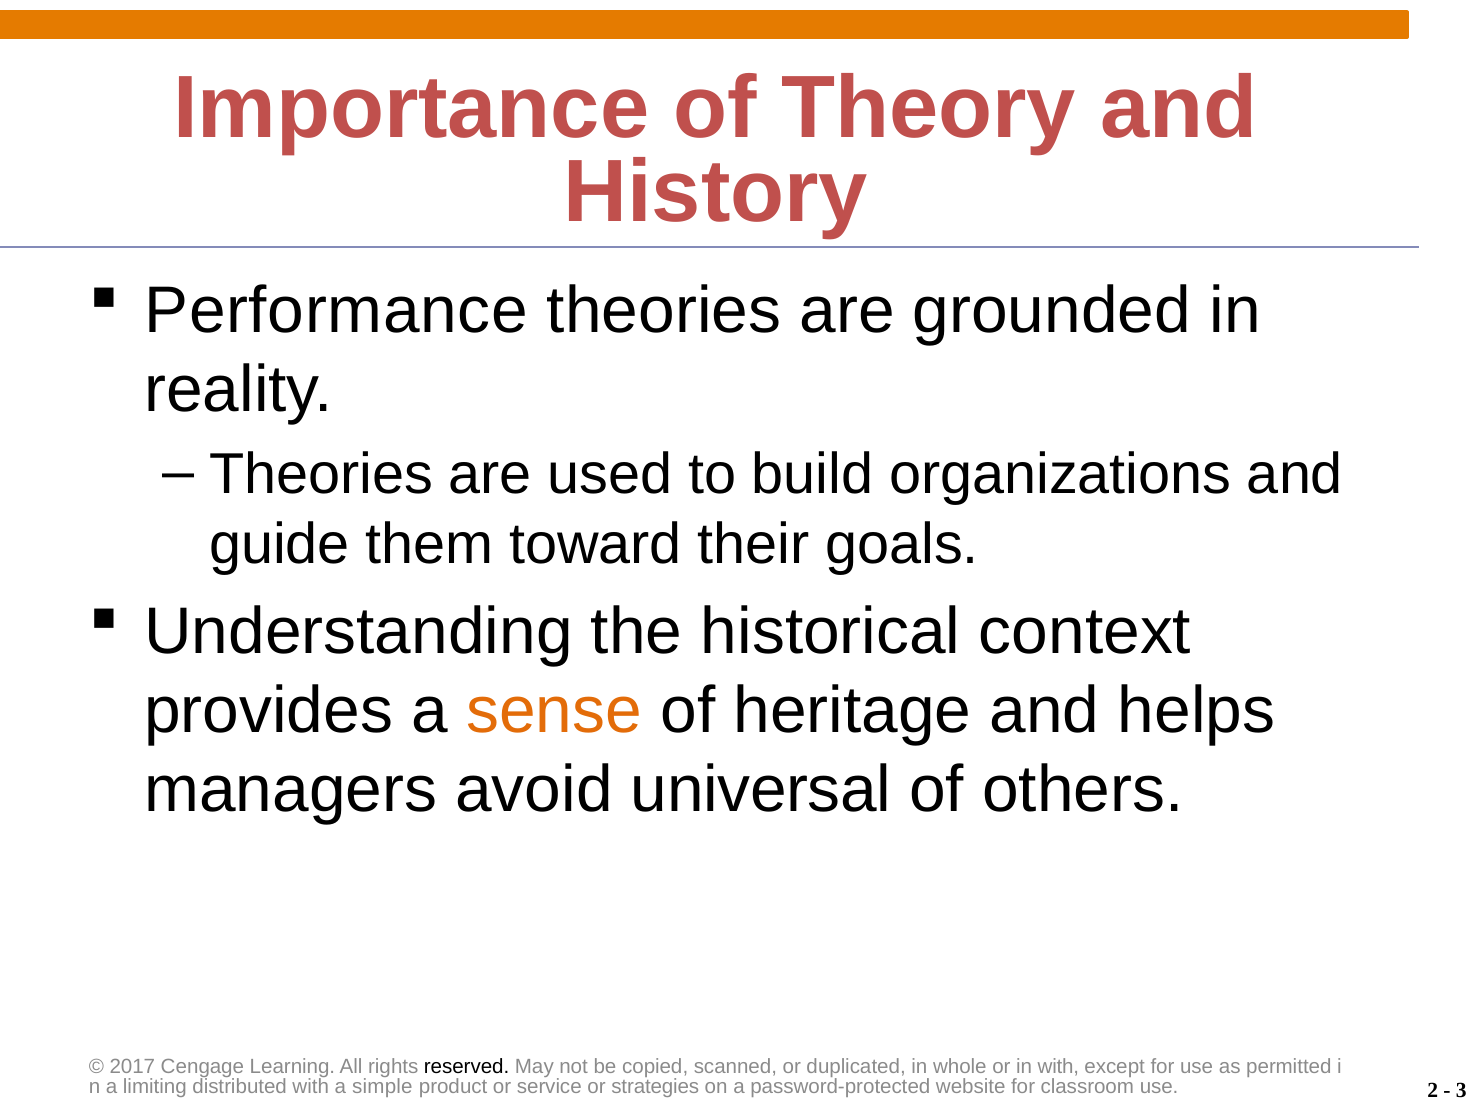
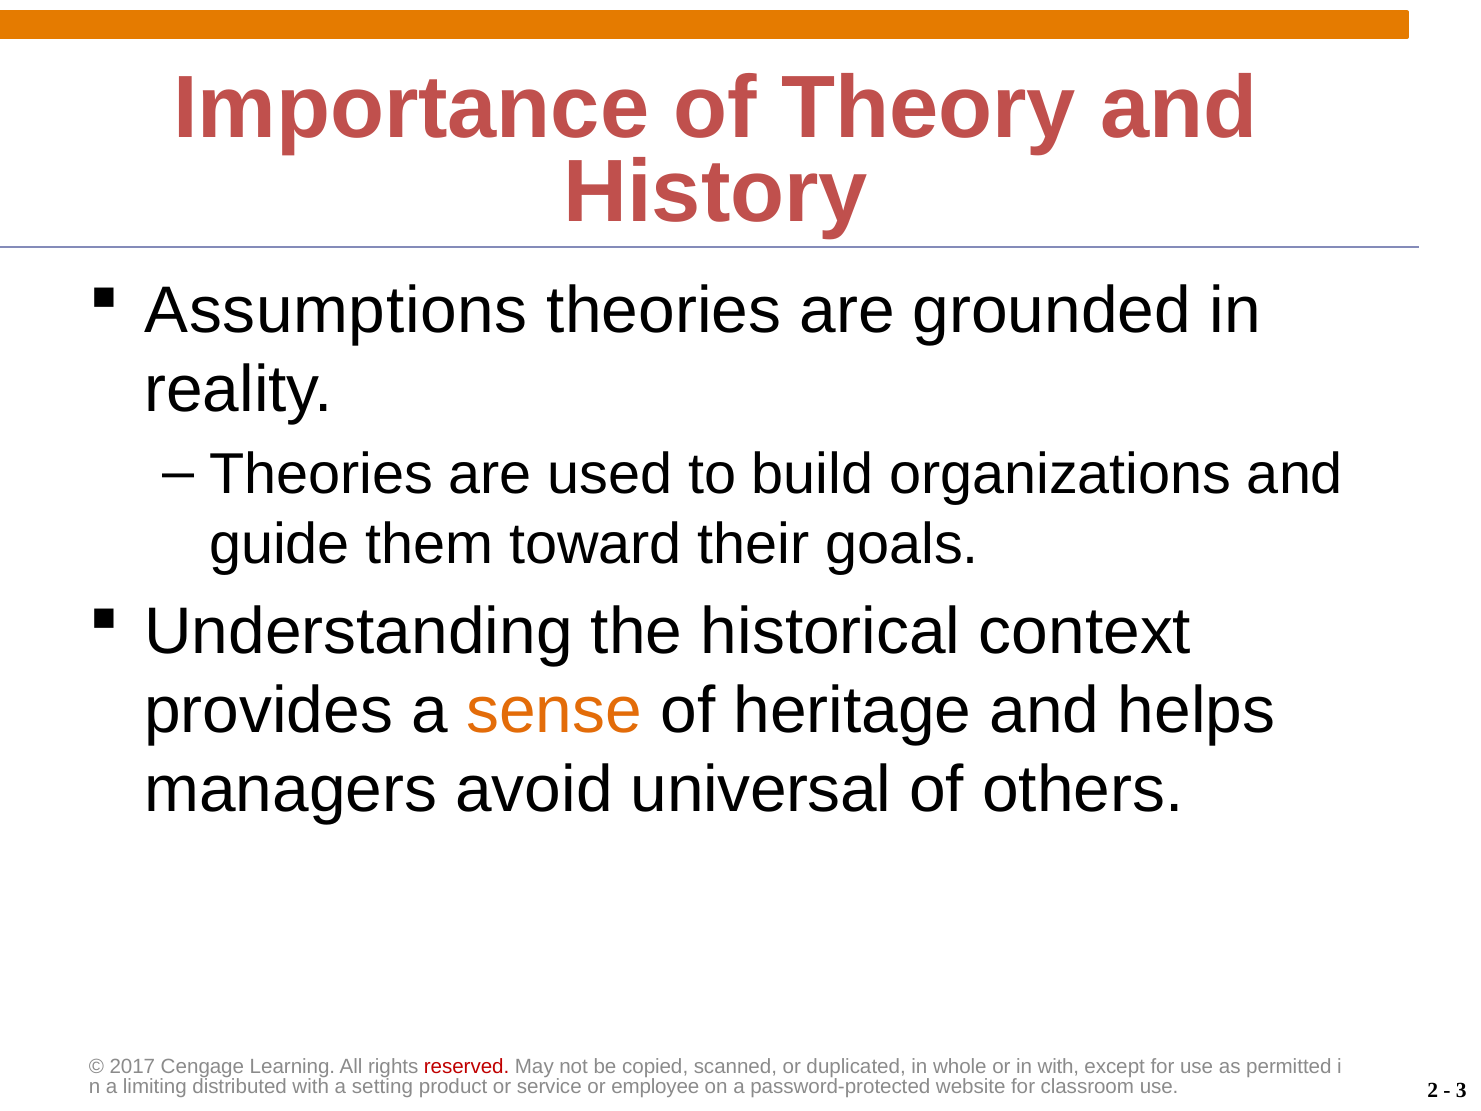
Performance: Performance -> Assumptions (336, 311)
reserved colour: black -> red (467, 1066)
simple: simple -> setting (382, 1087)
strategies: strategies -> employee (655, 1087)
